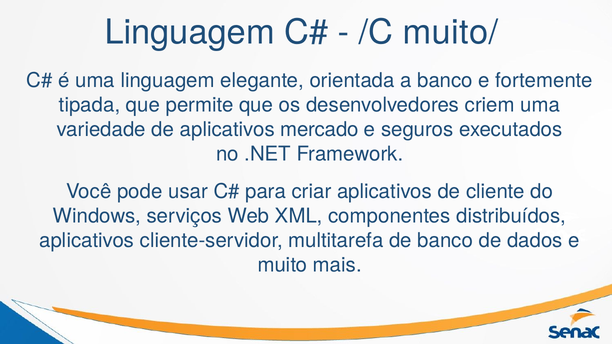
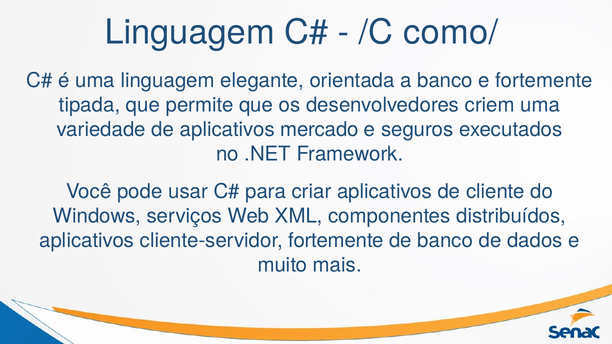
muito/: muito/ -> como/ (451, 33)
cliente-servidor multitarefa: multitarefa -> fortemente (336, 241)
